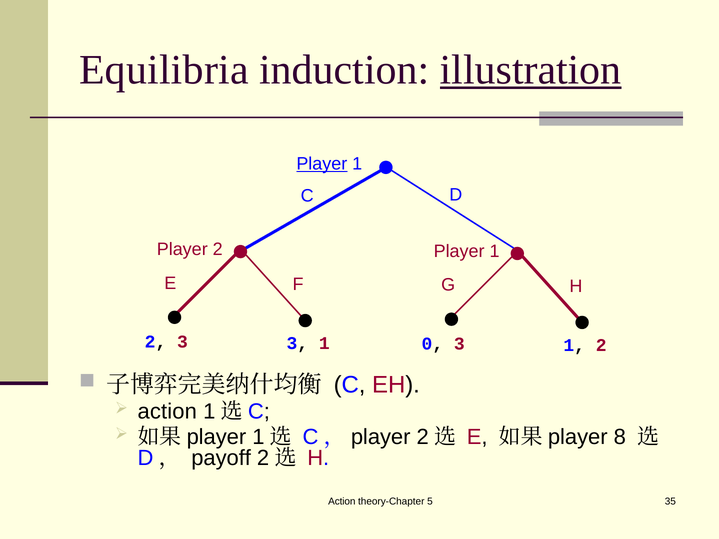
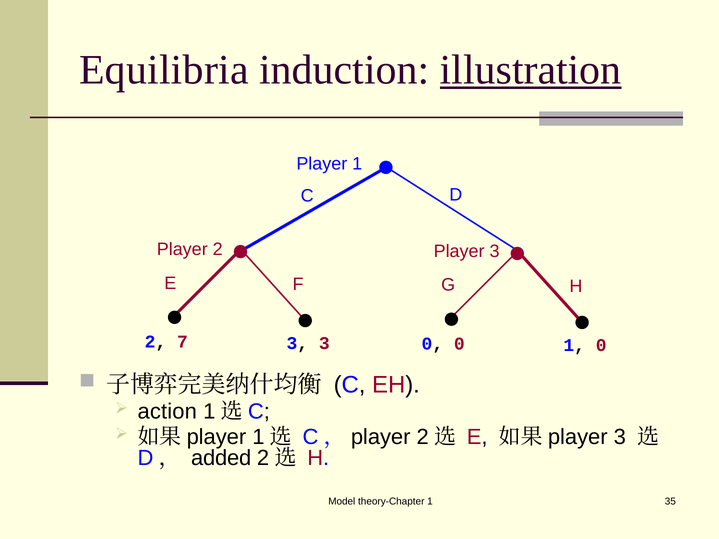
Player underline: present -> none (322, 164)
1: 1 -> 3 (495, 251)
2 3: 3 -> 7 (182, 342)
3 1: 1 -> 3 (324, 343)
3: 3 -> 0 (459, 344)
2: 2 -> 0 (601, 345)
8: 8 -> 3 (620, 437)
payoff: payoff -> added (221, 458)
Action: Action -> Model (342, 502)
theory-Chapter 5: 5 -> 1 (430, 502)
